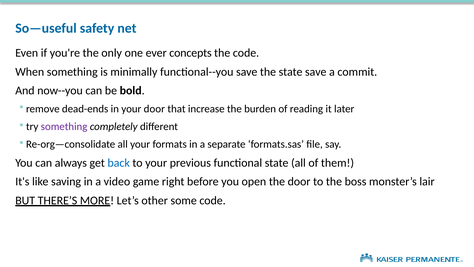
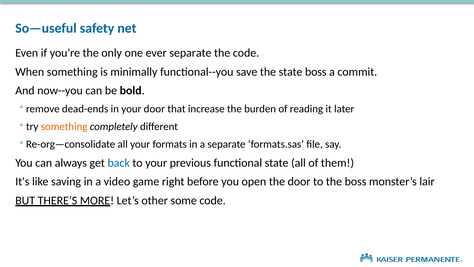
ever concepts: concepts -> separate (190, 53)
state save: save -> boss (316, 72)
something colour: purple -> orange (64, 126)
